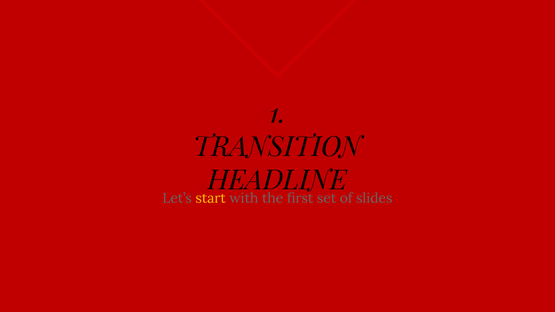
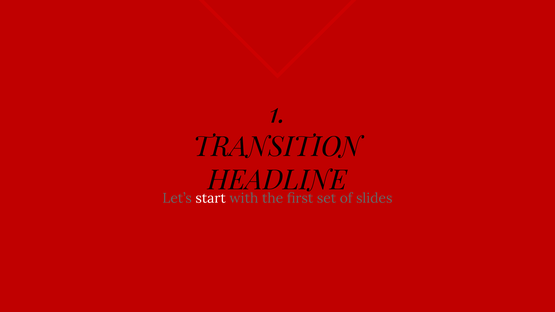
start colour: yellow -> white (211, 198)
